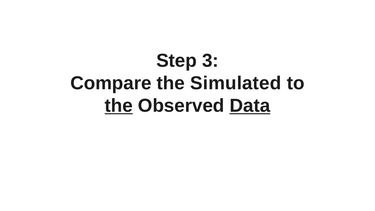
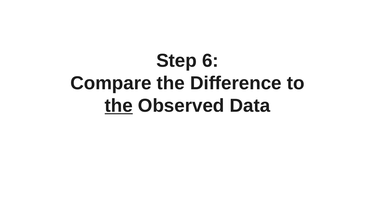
3: 3 -> 6 (210, 61)
Simulated: Simulated -> Difference (236, 83)
Data underline: present -> none (250, 106)
